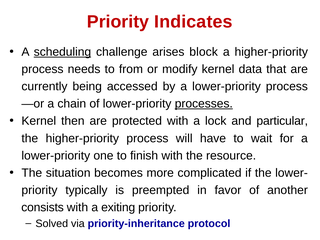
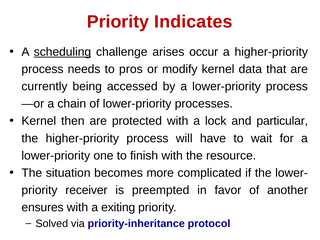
block: block -> occur (204, 52)
from: from -> pros (131, 69)
processes underline: present -> none (204, 104)
typically: typically -> receiver (86, 190)
consists: consists -> ensures (43, 207)
